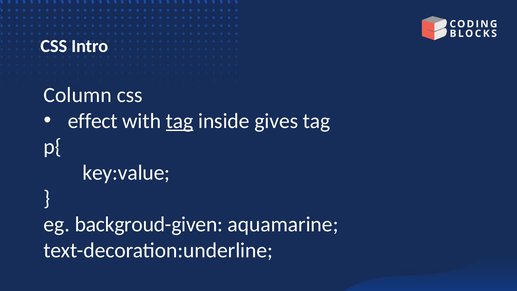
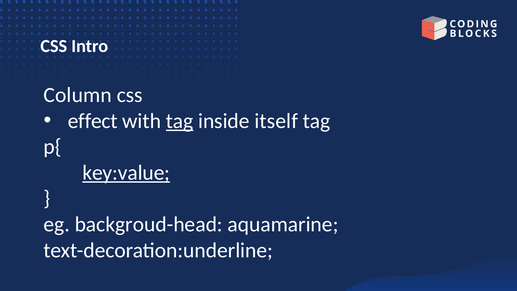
gives: gives -> itself (276, 121)
key:value underline: none -> present (126, 173)
backgroud-given: backgroud-given -> backgroud-head (149, 224)
